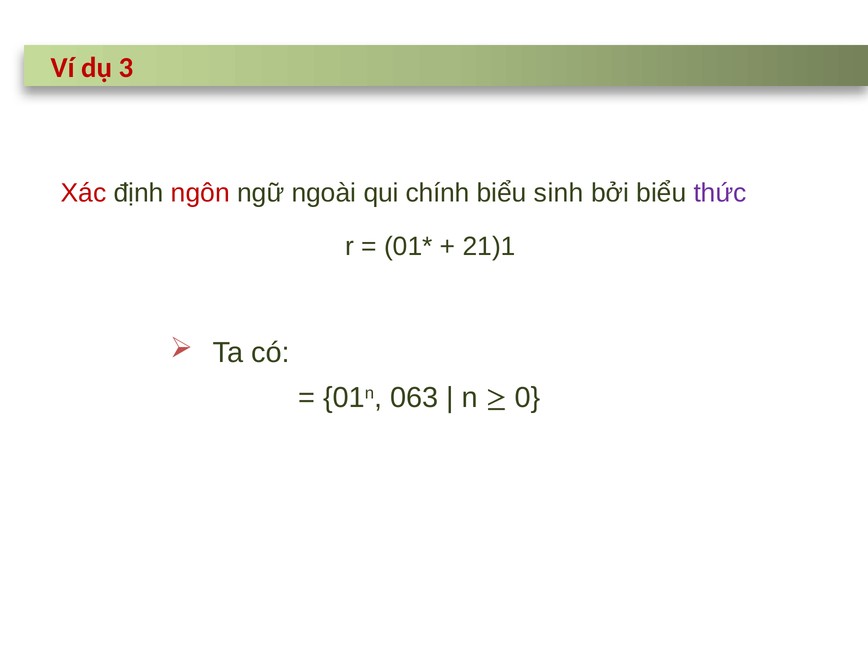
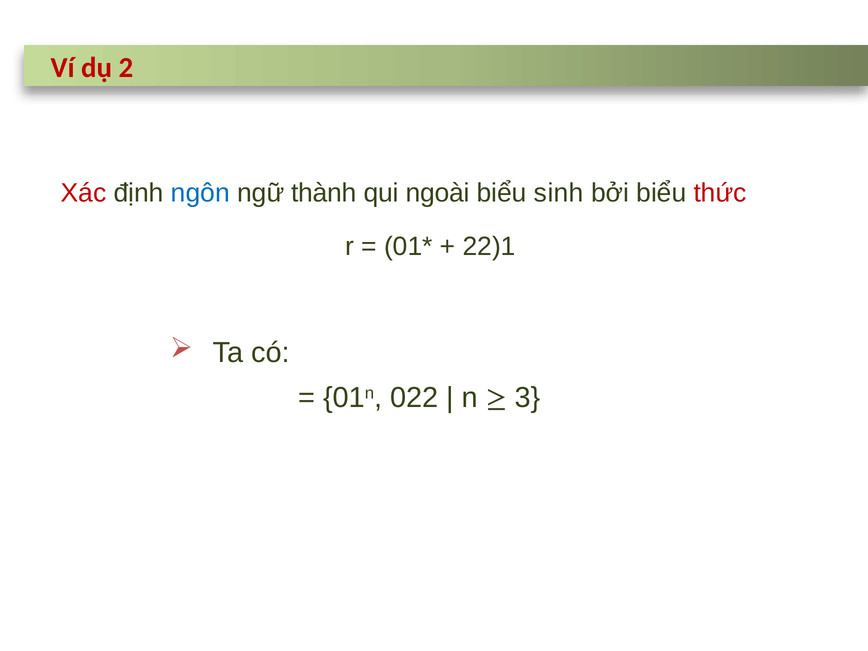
3: 3 -> 2 (126, 68)
ngôn colour: red -> blue (200, 193)
ngoài: ngoài -> thành (324, 193)
chính: chính -> ngoài (438, 193)
thức colour: purple -> red (720, 193)
21)1: 21)1 -> 22)1 (489, 246)
063: 063 -> 022 (414, 398)
0: 0 -> 3 (528, 398)
